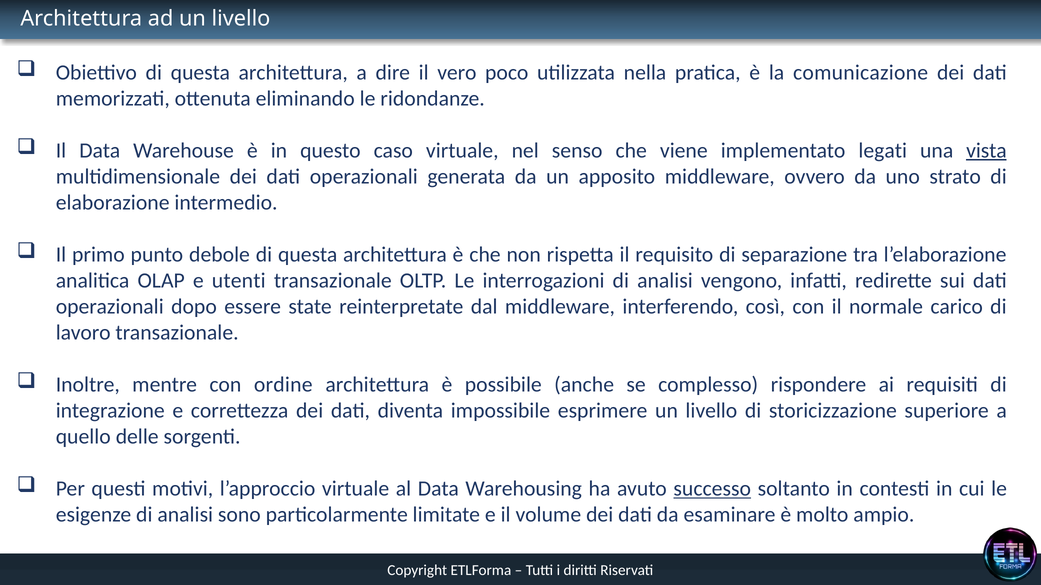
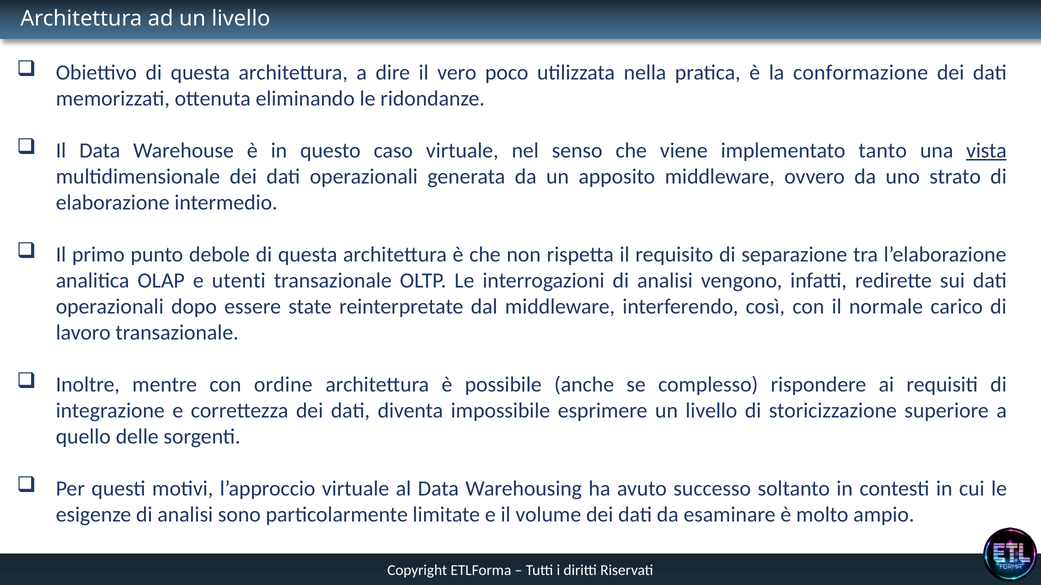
comunicazione: comunicazione -> conformazione (861, 73)
legati: legati -> tanto (883, 151)
successo underline: present -> none (712, 489)
